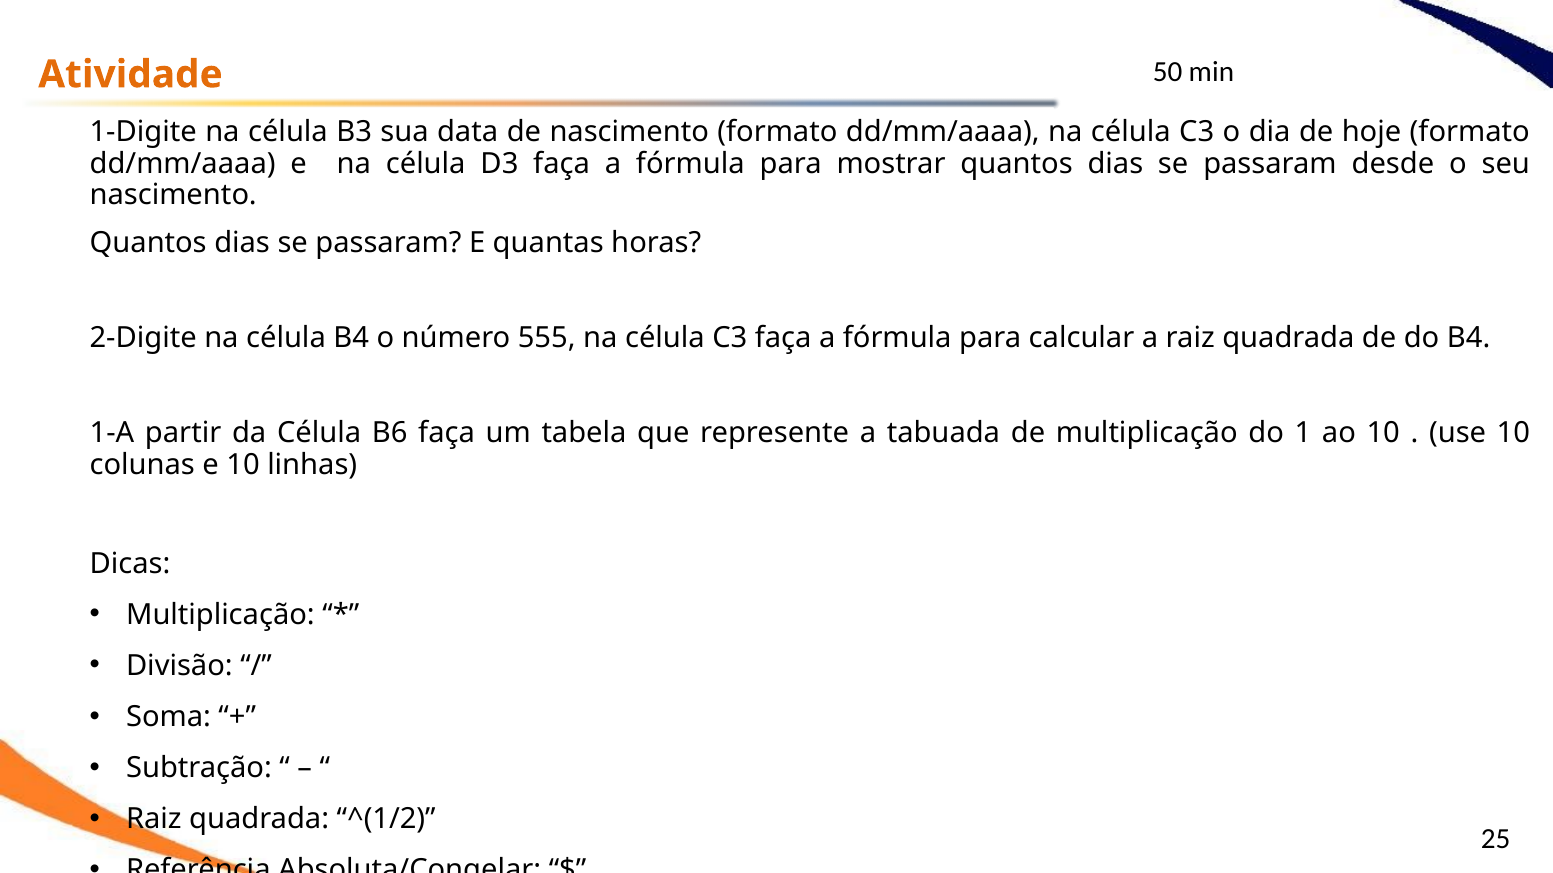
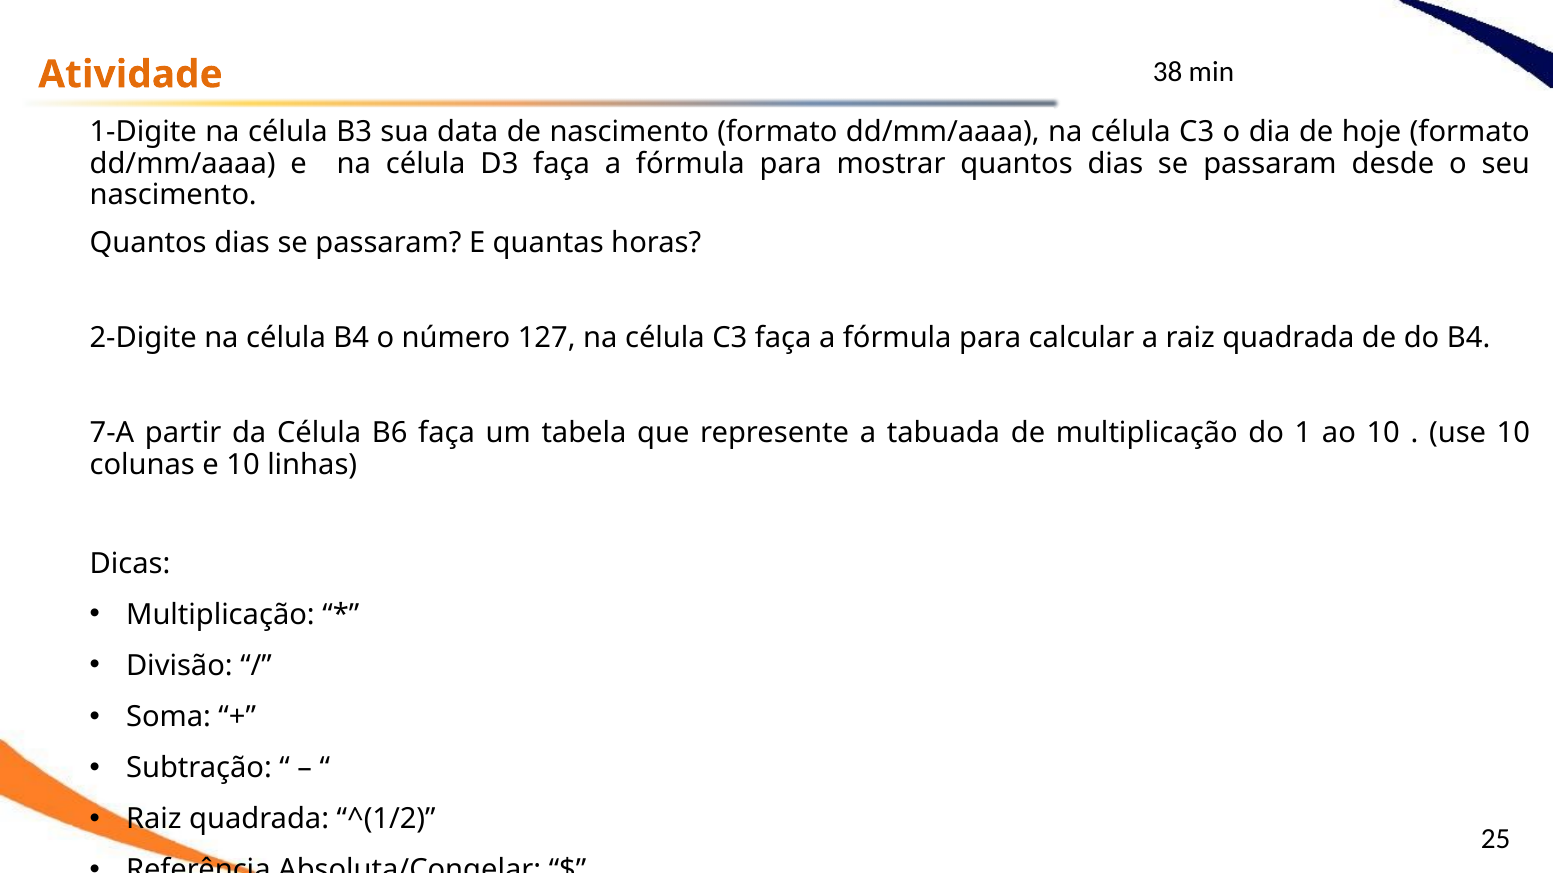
50: 50 -> 38 (1168, 72)
555: 555 -> 127 (547, 338)
1-A: 1-A -> 7-A (112, 433)
